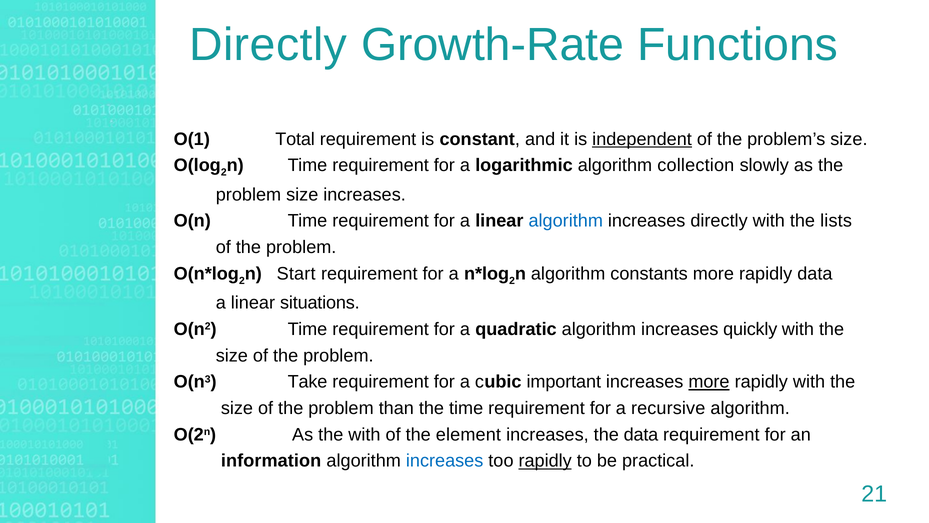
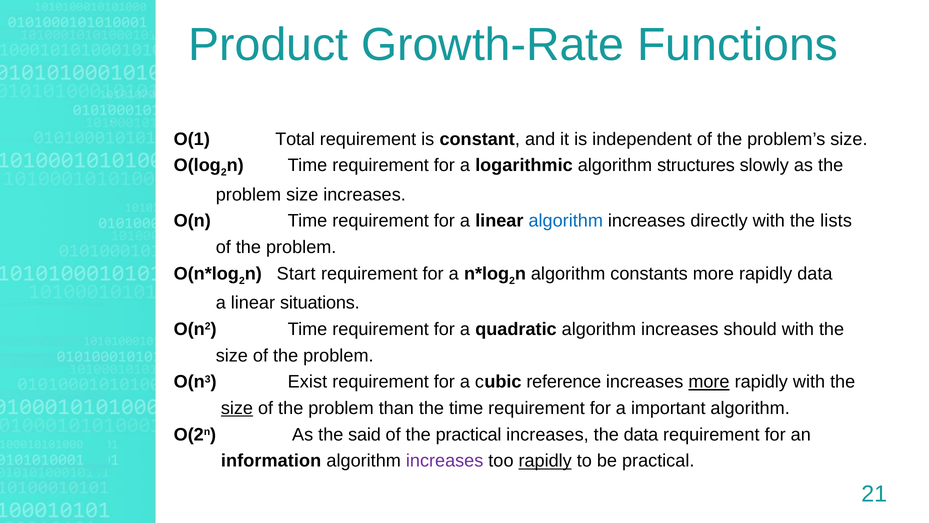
Directly: Directly -> Product (268, 45)
independent underline: present -> none (642, 139)
collection: collection -> structures (696, 165)
quickly: quickly -> should (750, 329)
Take: Take -> Exist (307, 382)
important: important -> reference (564, 382)
size underline: none -> present (237, 408)
recursive: recursive -> important (668, 408)
the with: with -> said (365, 434)
the element: element -> practical (469, 434)
increases colour: blue -> purple (445, 461)
